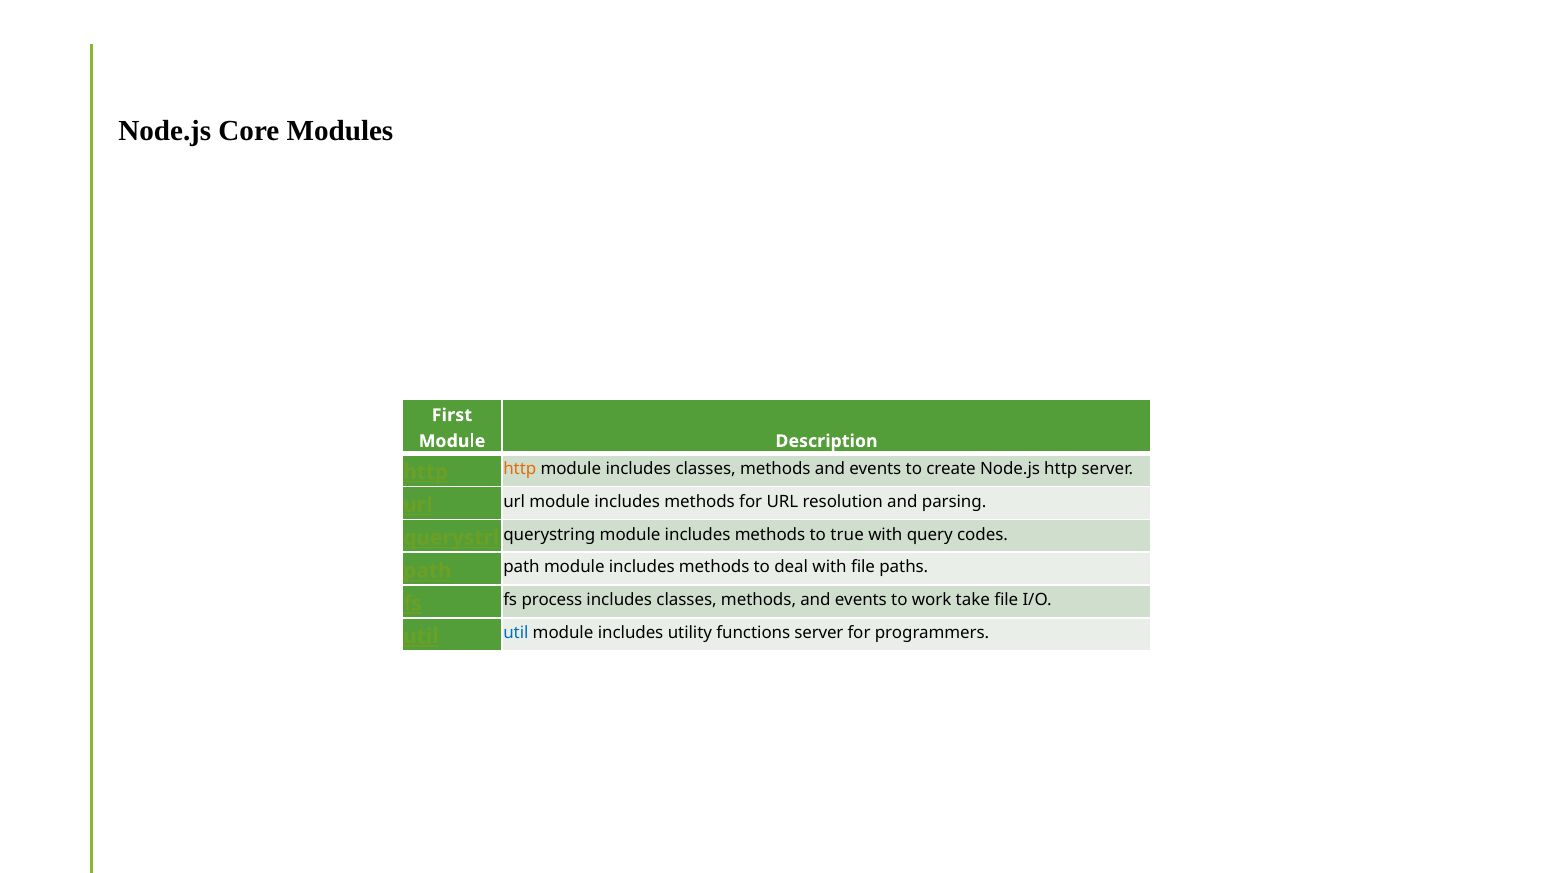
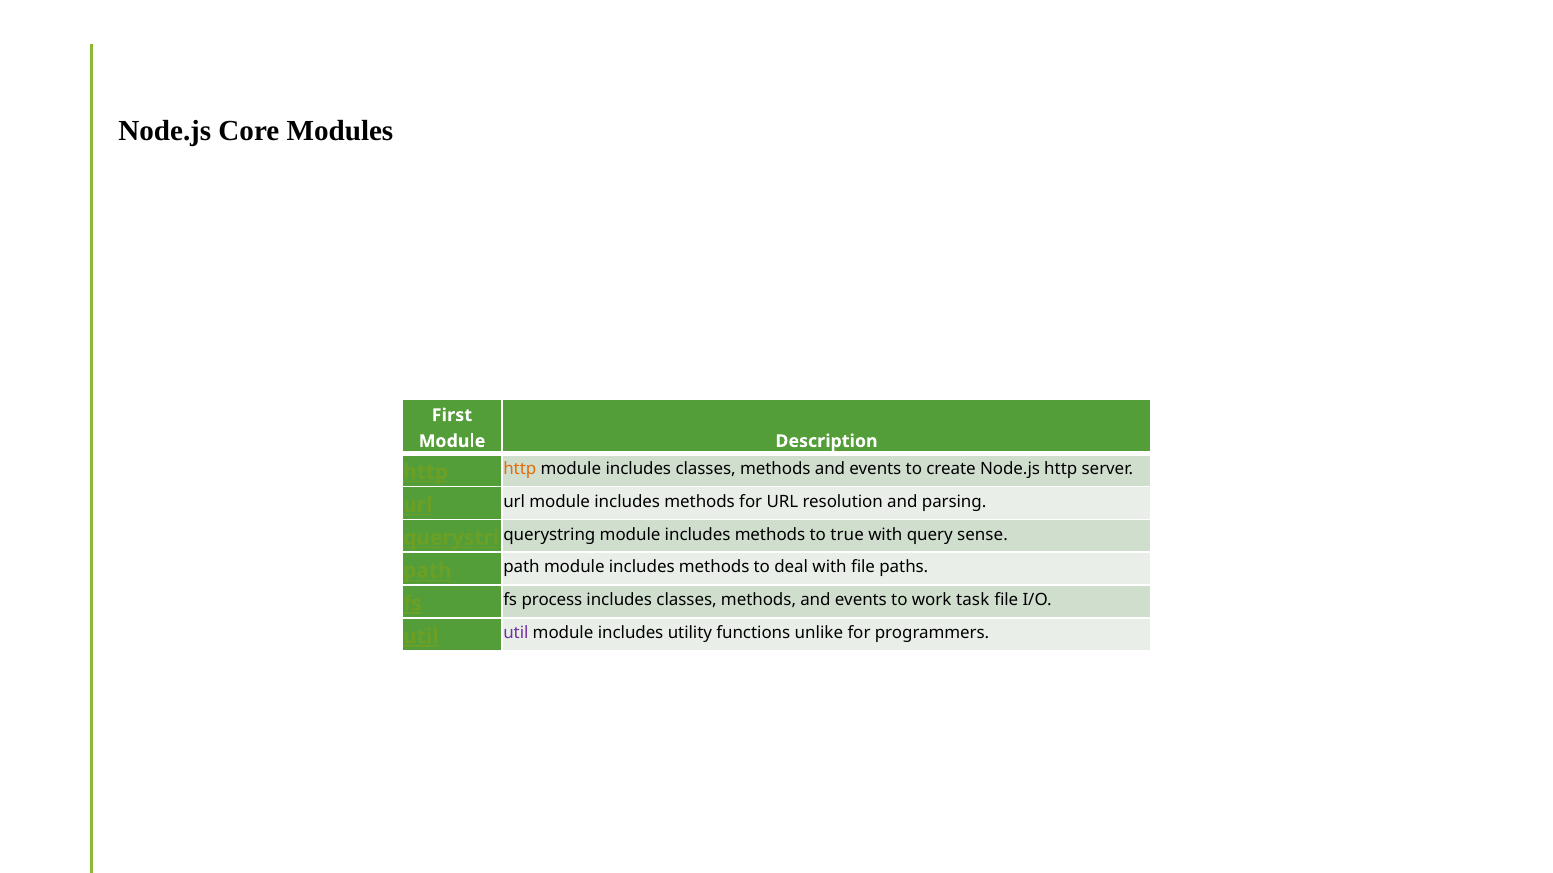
codes: codes -> sense (982, 535)
take: take -> task (973, 601)
util colour: blue -> purple (516, 634)
functions server: server -> unlike (819, 634)
